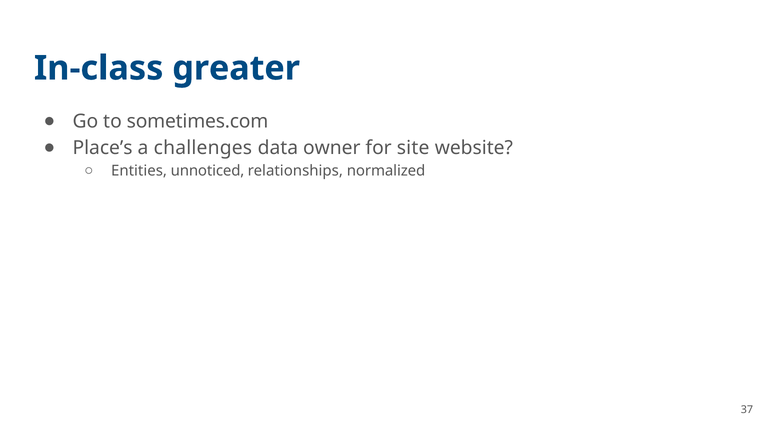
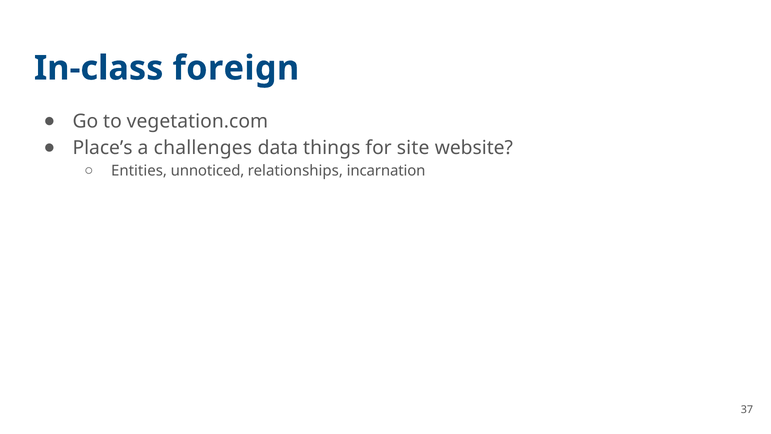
greater: greater -> foreign (236, 68)
sometimes.com: sometimes.com -> vegetation.com (197, 121)
owner: owner -> things (332, 148)
normalized: normalized -> incarnation (386, 171)
